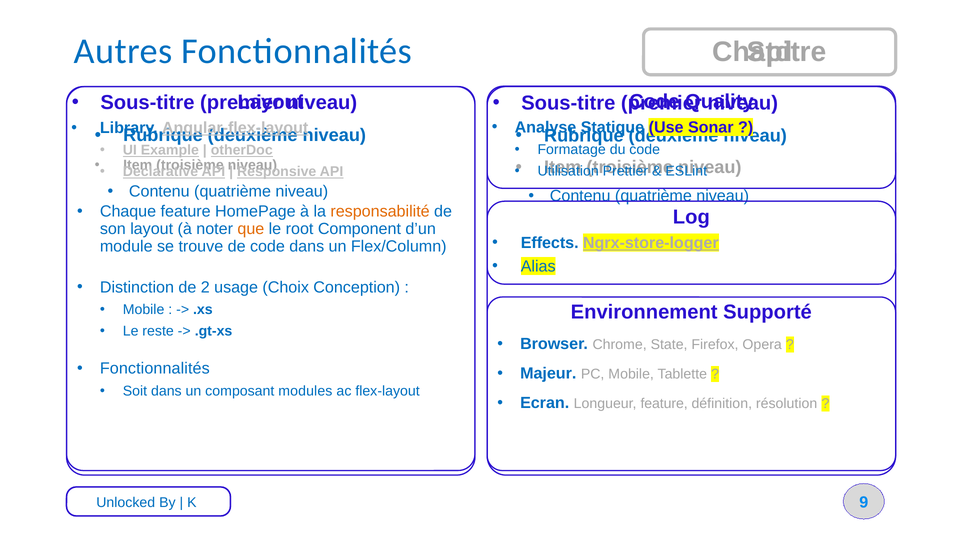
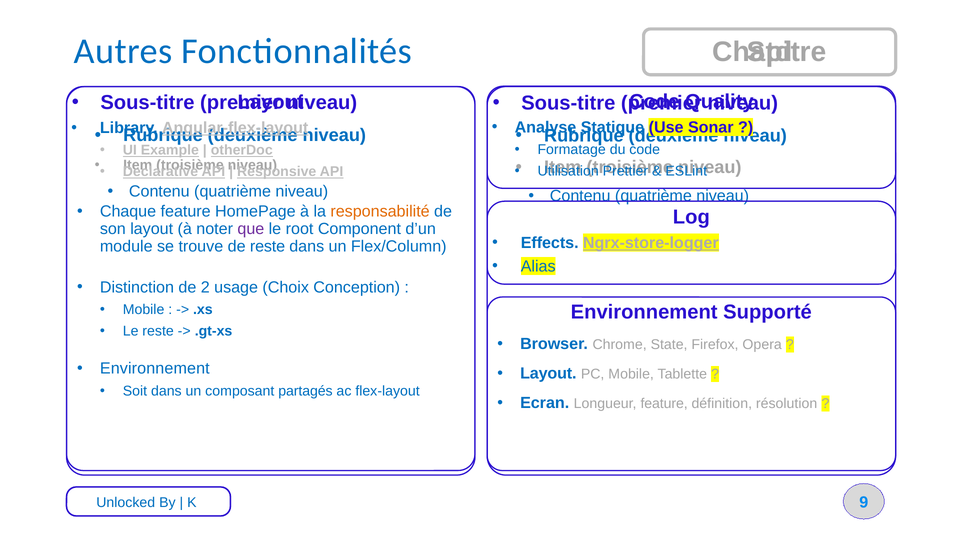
que colour: orange -> purple (251, 229)
de code: code -> reste (268, 246)
Fonctionnalités: Fonctionnalités -> Environnement (155, 368)
Majeur: Majeur -> Layout (548, 373)
modules: modules -> partagés (305, 391)
